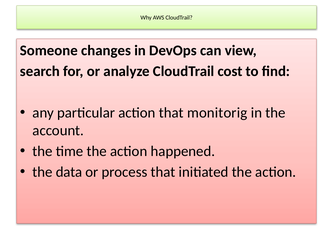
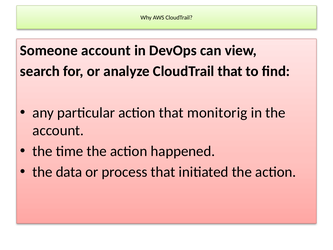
Someone changes: changes -> account (106, 50)
CloudTrail cost: cost -> that (230, 71)
